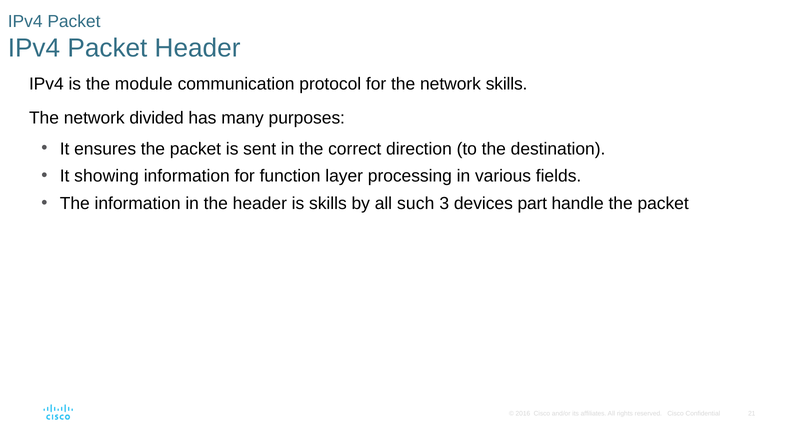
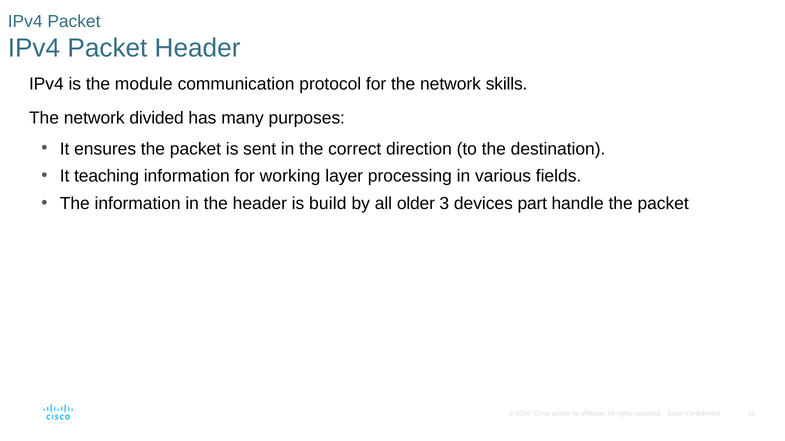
showing: showing -> teaching (107, 176)
function: function -> working (290, 176)
is skills: skills -> build (328, 204)
such: such -> older (416, 204)
